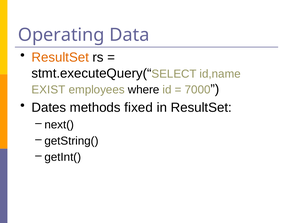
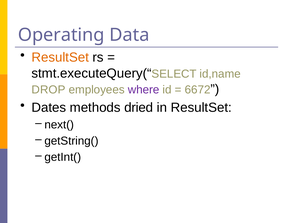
EXIST: EXIST -> DROP (48, 90)
where colour: black -> purple (144, 90)
7000: 7000 -> 6672 (198, 90)
fixed: fixed -> dried (139, 108)
